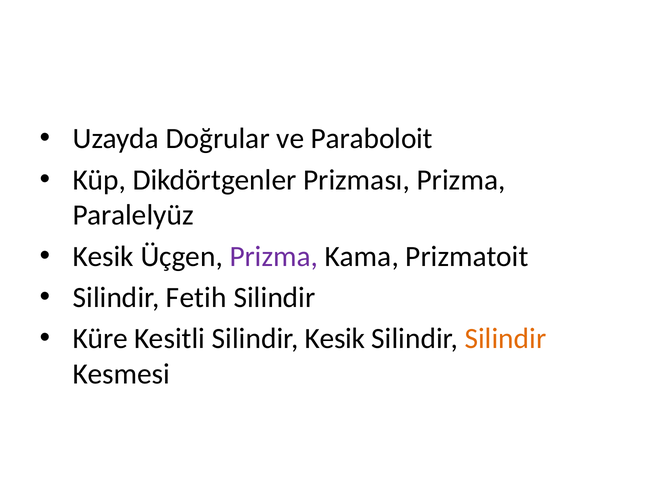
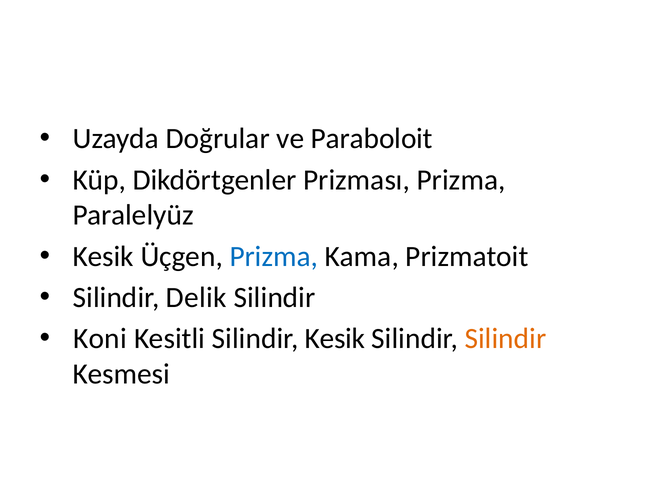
Prizma colour: purple -> blue (274, 257)
Fetih: Fetih -> Delik (196, 298)
Küre: Küre -> Koni (100, 339)
